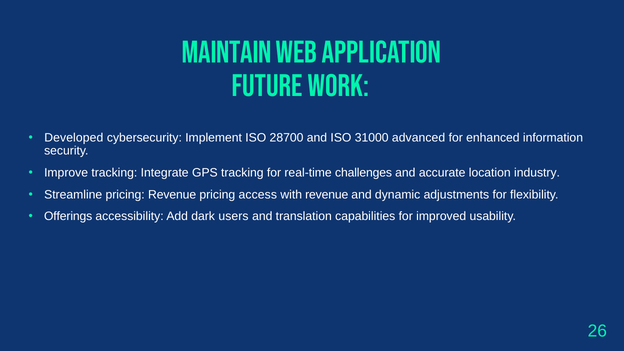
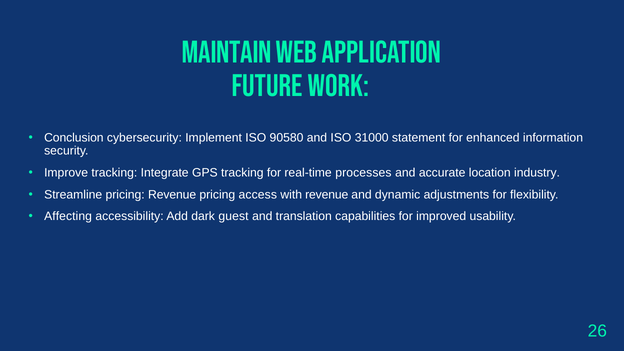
Developed: Developed -> Conclusion (74, 138)
28700: 28700 -> 90580 (287, 138)
advanced: advanced -> statement (419, 138)
challenges: challenges -> processes (363, 173)
Offerings: Offerings -> Affecting (68, 216)
users: users -> guest (233, 216)
